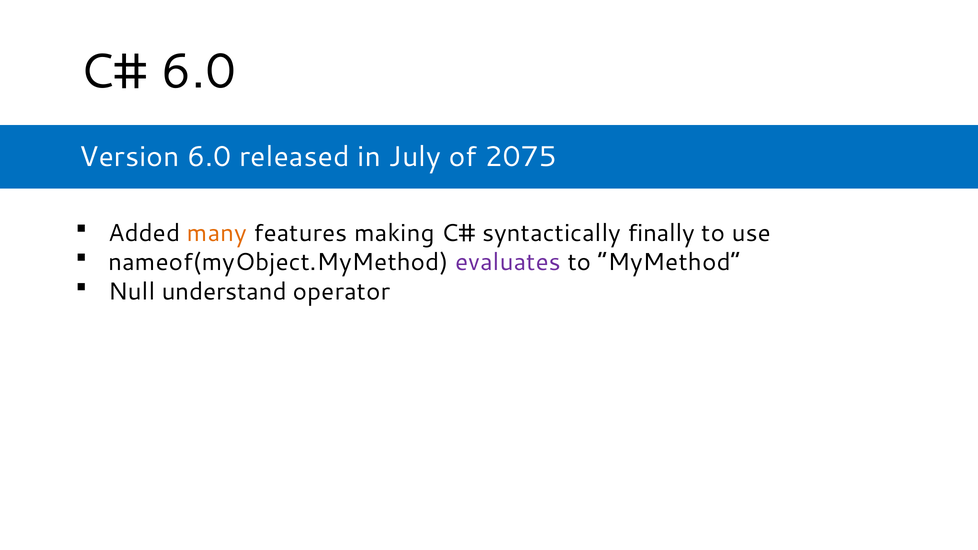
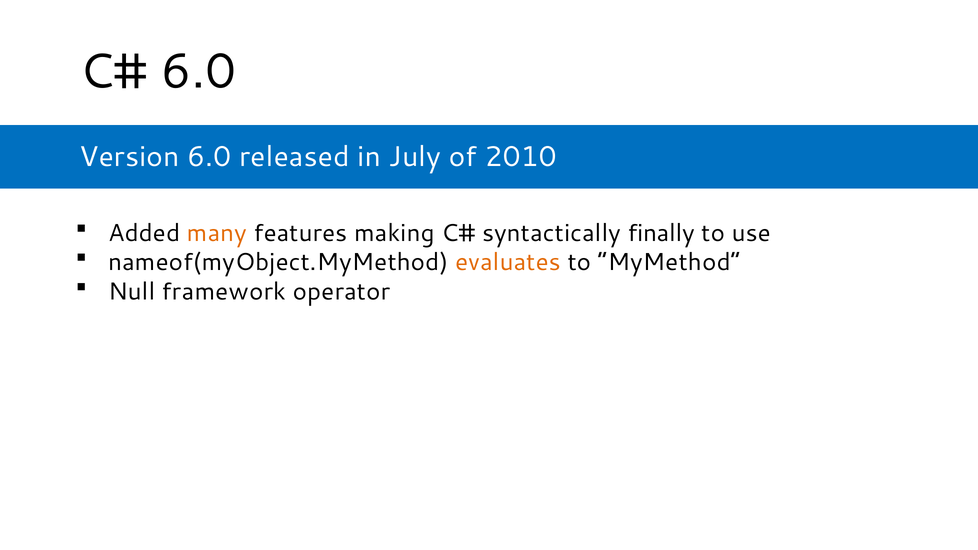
2075: 2075 -> 2010 (521, 157)
evaluates colour: purple -> orange (508, 262)
understand: understand -> framework (224, 292)
